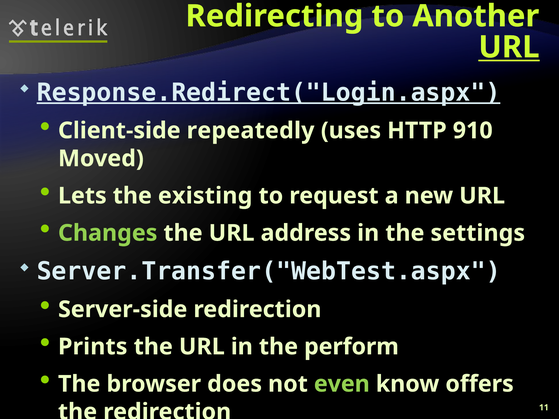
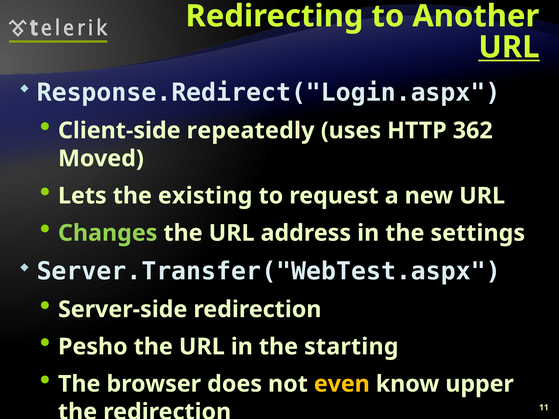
Response.Redirect("Login.aspx underline: present -> none (269, 93)
910: 910 -> 362 (473, 131)
Prints: Prints -> Pesho (93, 347)
perform: perform -> starting (351, 347)
even colour: light green -> yellow (342, 384)
offers: offers -> upper (480, 384)
